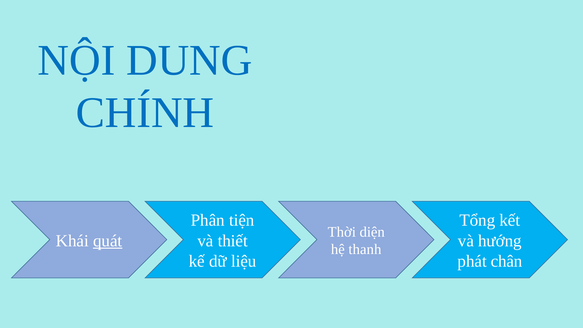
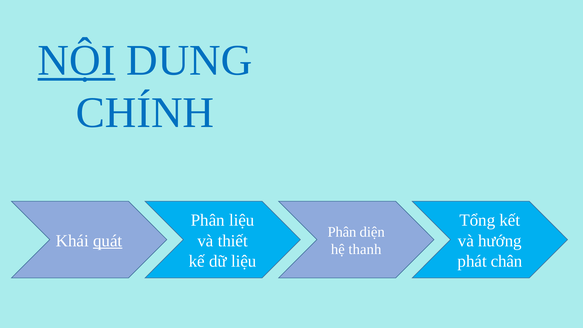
NỘI underline: none -> present (76, 60)
Phân tiện: tiện -> liệu (242, 220)
Thời: Thời -> Phân (342, 232)
